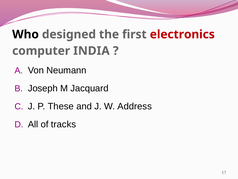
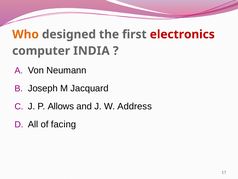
Who colour: black -> orange (26, 34)
These: These -> Allows (61, 106)
tracks: tracks -> facing (64, 124)
